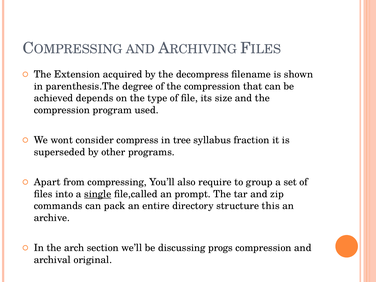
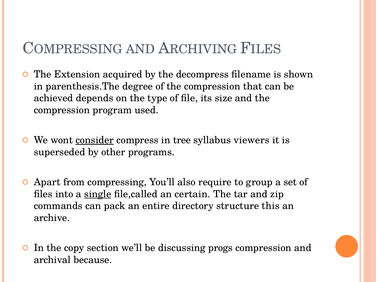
consider underline: none -> present (95, 140)
fraction: fraction -> viewers (252, 140)
prompt: prompt -> certain (193, 194)
arch: arch -> copy (74, 248)
original: original -> because (93, 260)
